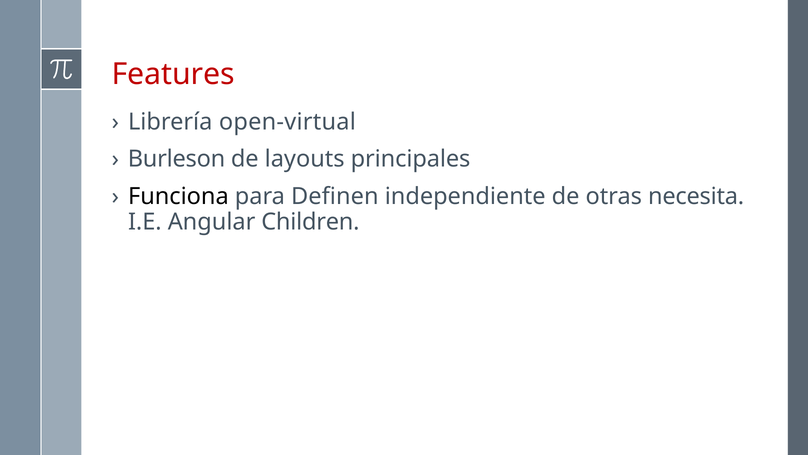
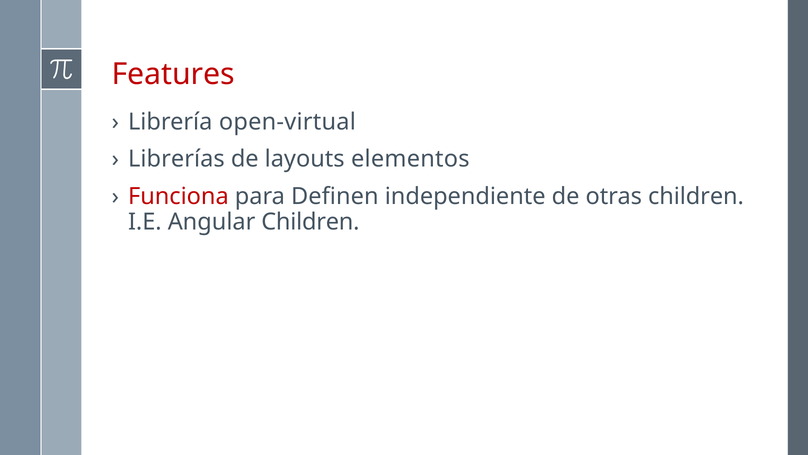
Burleson: Burleson -> Librerías (176, 159)
principales: principales -> elementos (410, 159)
Funciona colour: black -> red (178, 196)
otras necesita: necesita -> children (696, 196)
